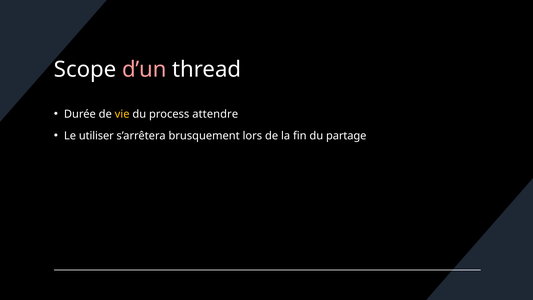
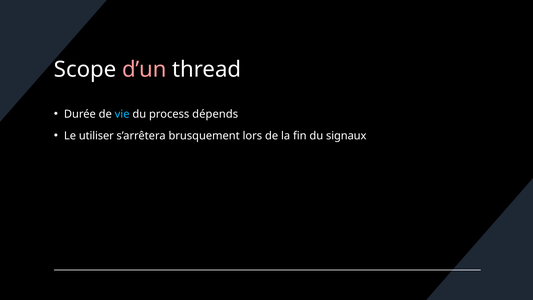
vie colour: yellow -> light blue (122, 114)
attendre: attendre -> dépends (215, 114)
partage: partage -> signaux (346, 136)
